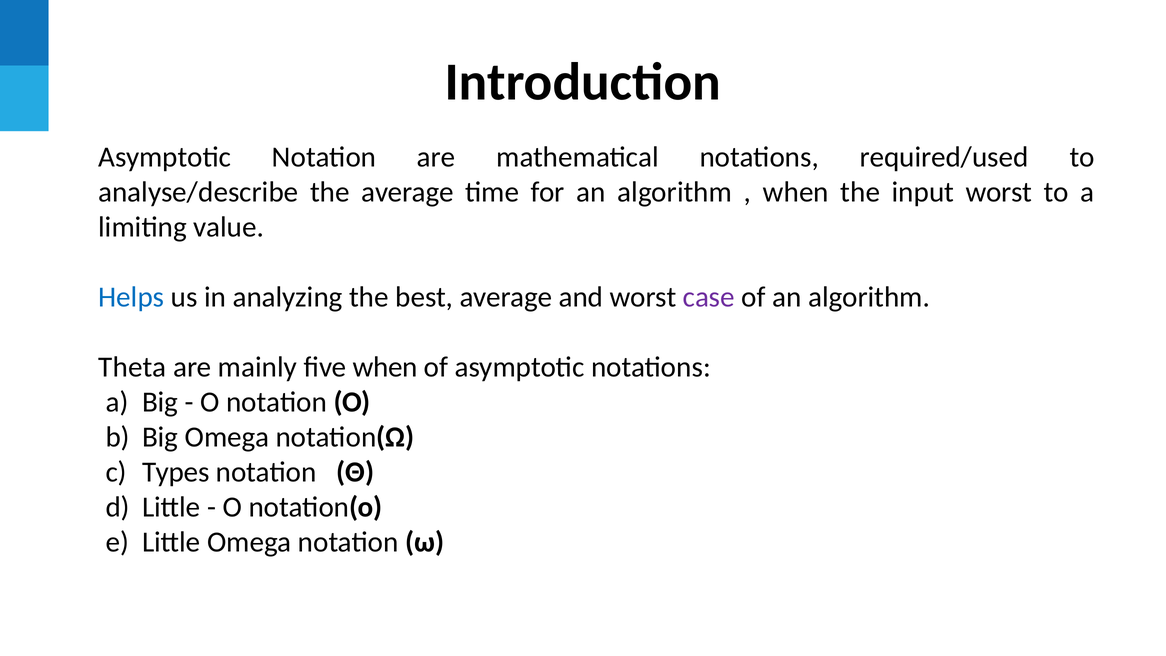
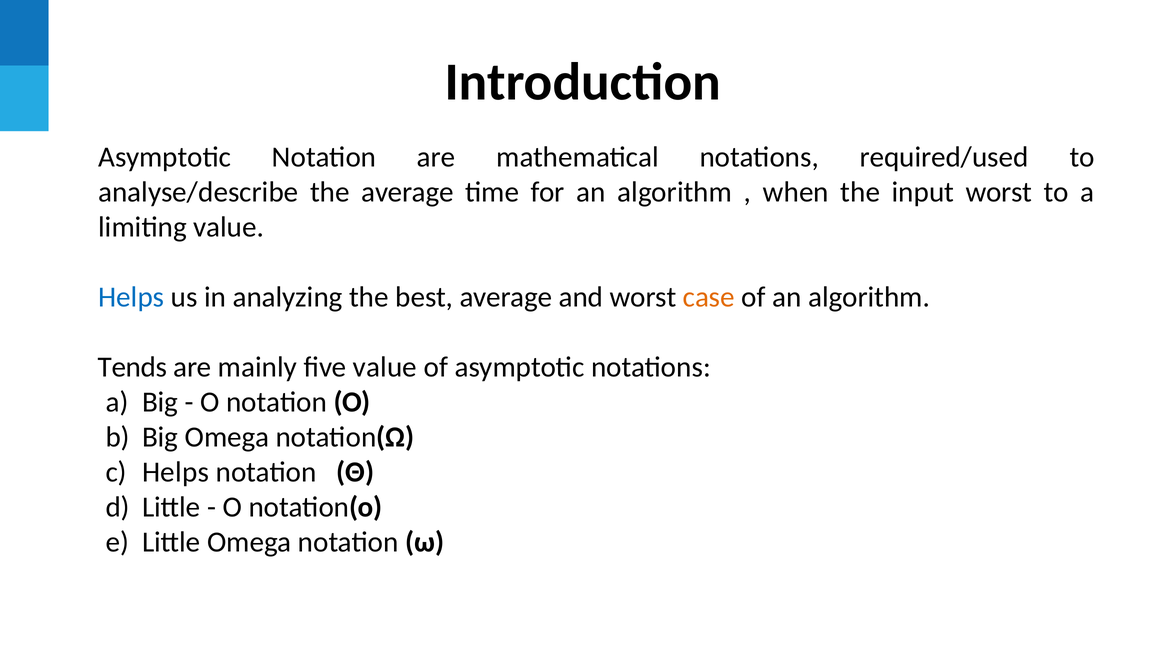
case colour: purple -> orange (709, 297)
Theta: Theta -> Tends (133, 367)
five when: when -> value (385, 367)
Types: Types -> Helps (176, 472)
